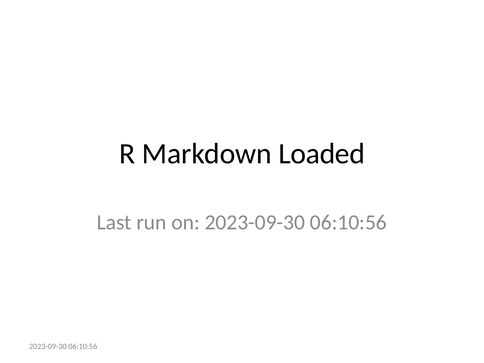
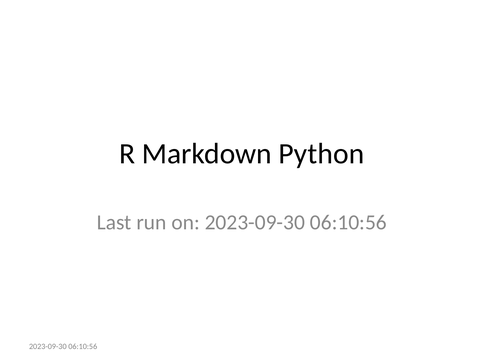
Loaded: Loaded -> Python (321, 154)
